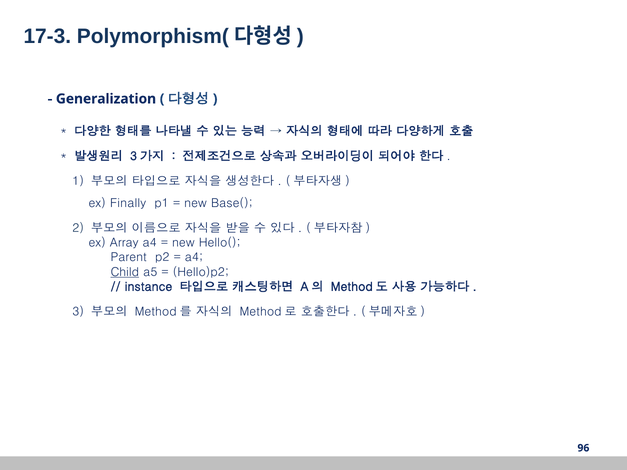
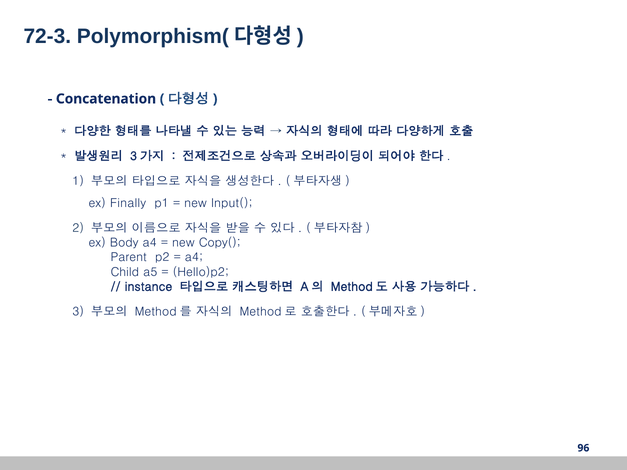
17-3: 17-3 -> 72-3 (47, 37)
Generalization: Generalization -> Concatenation (106, 99)
Base(: Base( -> Input( (232, 203)
Array: Array -> Body (124, 243)
Hello(: Hello( -> Copy( (220, 243)
Child underline: present -> none (125, 272)
